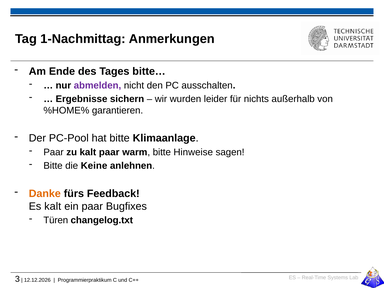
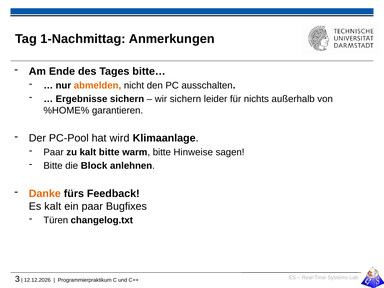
abmelden colour: purple -> orange (97, 85)
wir wurden: wurden -> sichern (185, 99)
hat bitte: bitte -> wird (120, 138)
kalt paar: paar -> bitte (109, 152)
Keine: Keine -> Block (94, 166)
